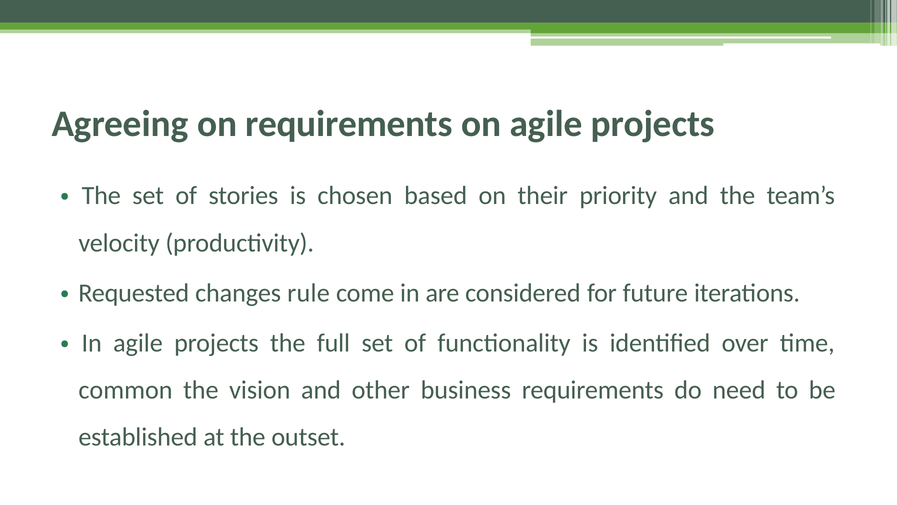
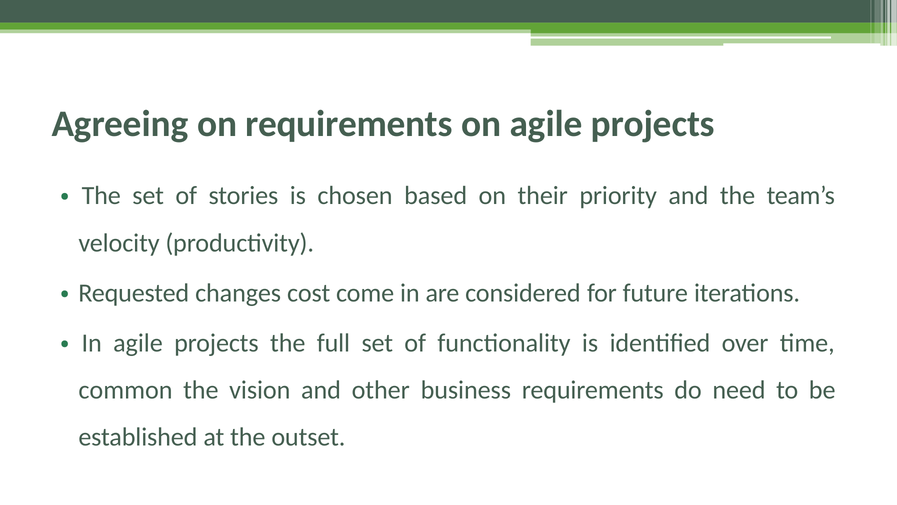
rule: rule -> cost (309, 293)
